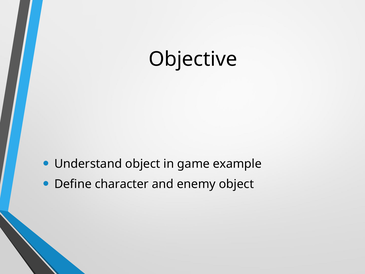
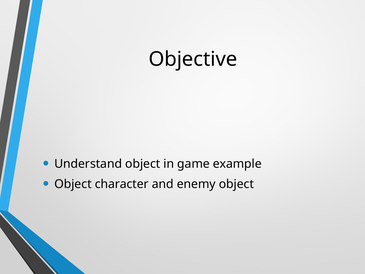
Define: Define -> Object (73, 184)
